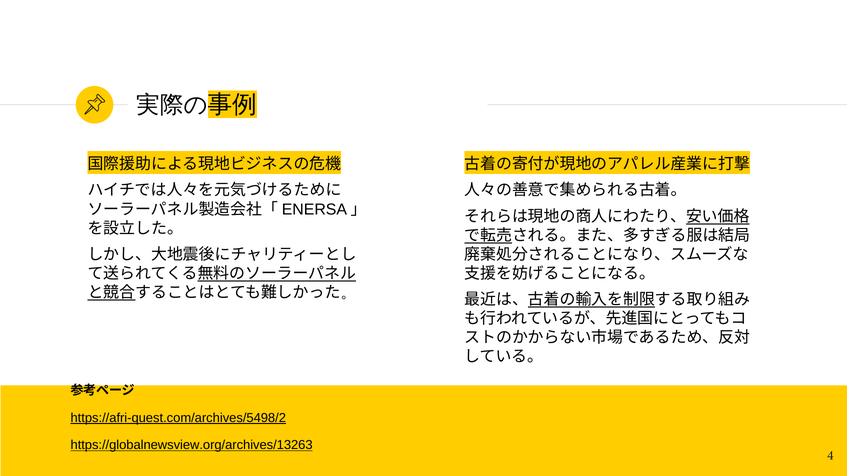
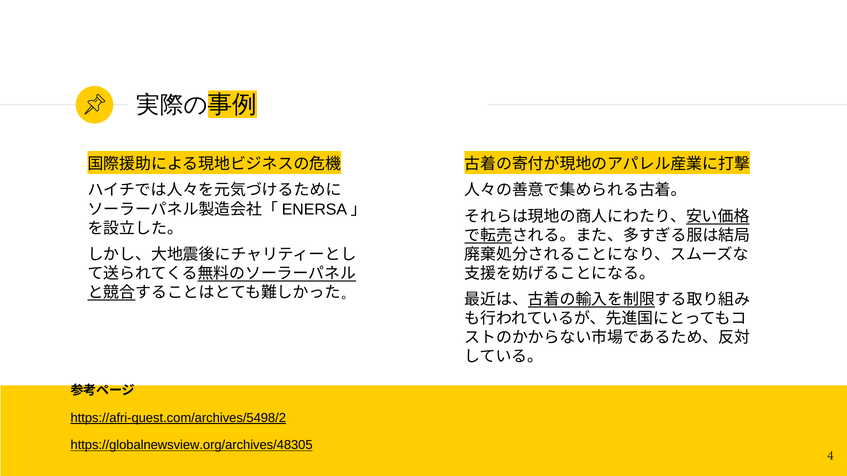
https://globalnewsview.org/archives/13263: https://globalnewsview.org/archives/13263 -> https://globalnewsview.org/archives/48305 (192, 446)
